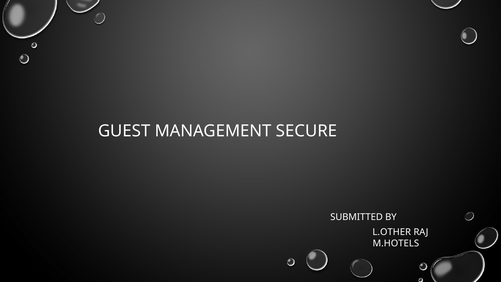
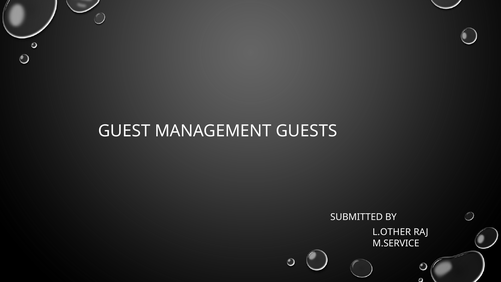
SECURE: SECURE -> GUESTS (307, 131)
M.HOTELS: M.HOTELS -> M.SERVICE (396, 243)
